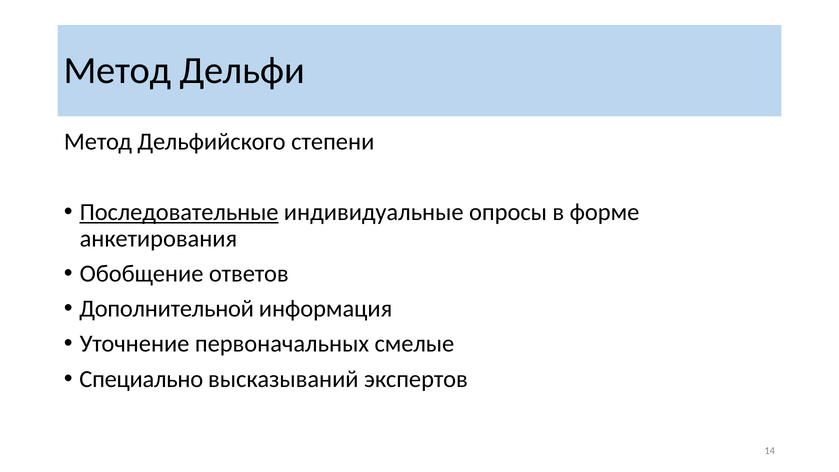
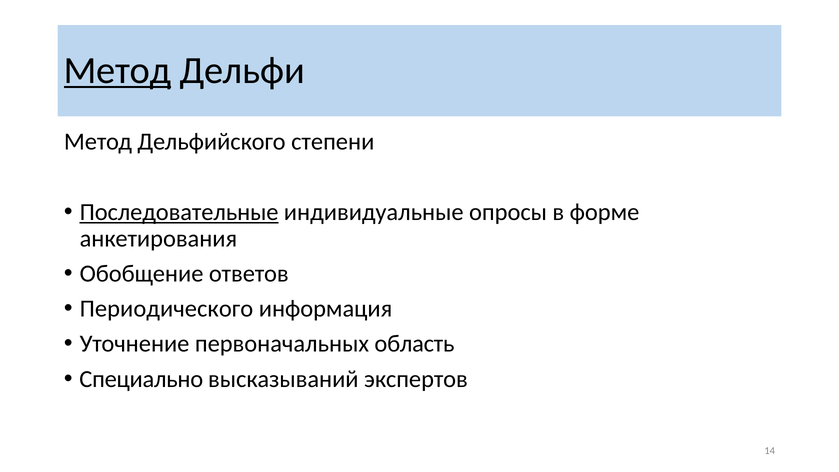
Метод underline: none -> present (118, 71)
Дополнительной: Дополнительной -> Периодического (166, 309)
смелые: смелые -> область (414, 344)
